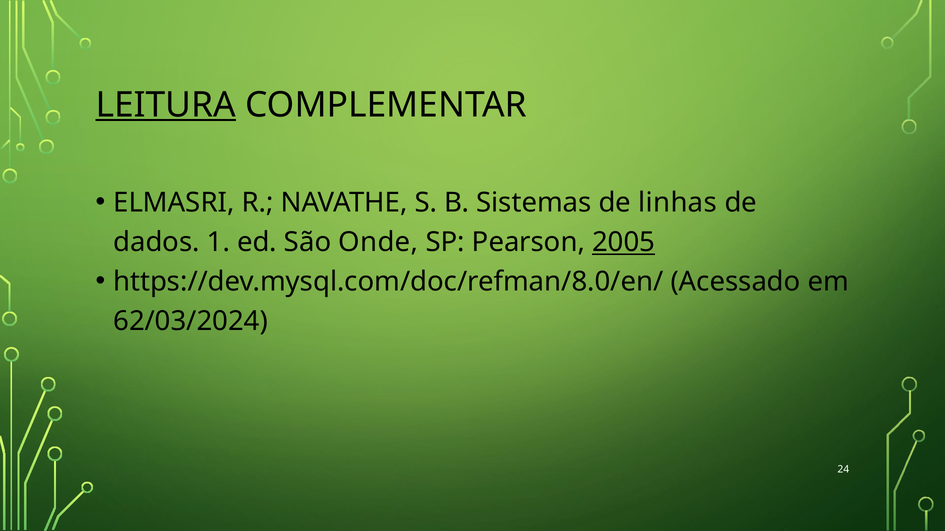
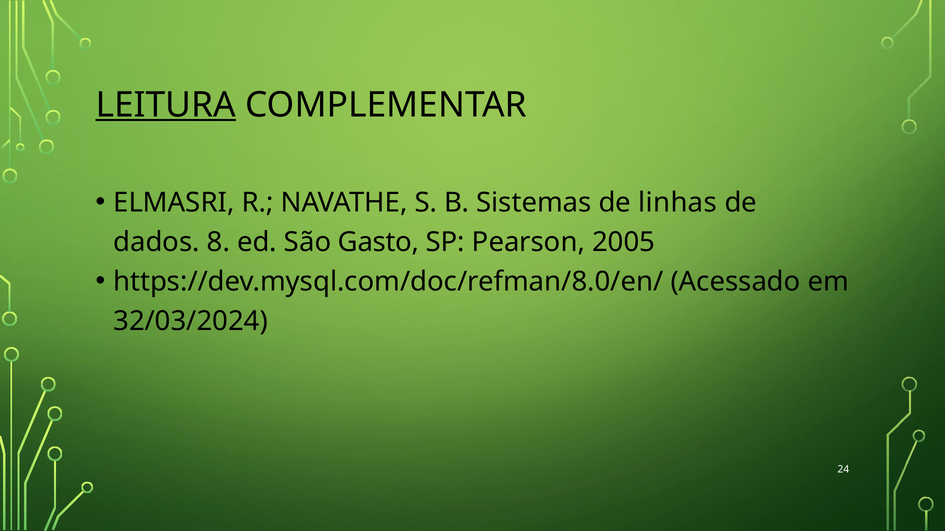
1: 1 -> 8 (218, 243)
Onde: Onde -> Gasto (379, 243)
2005 underline: present -> none (624, 243)
62/03/2024: 62/03/2024 -> 32/03/2024 (191, 322)
